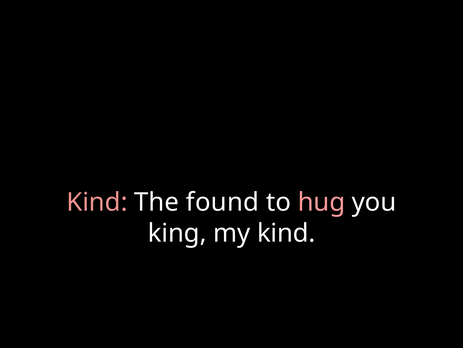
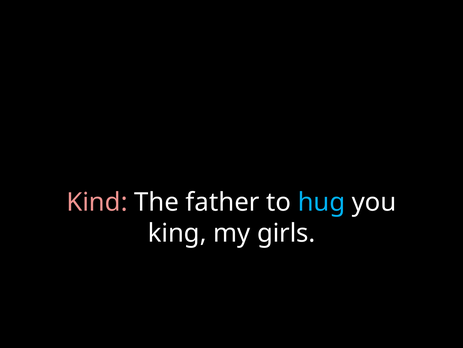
found: found -> father (223, 202)
hug colour: pink -> light blue (322, 202)
my kind: kind -> girls (286, 233)
